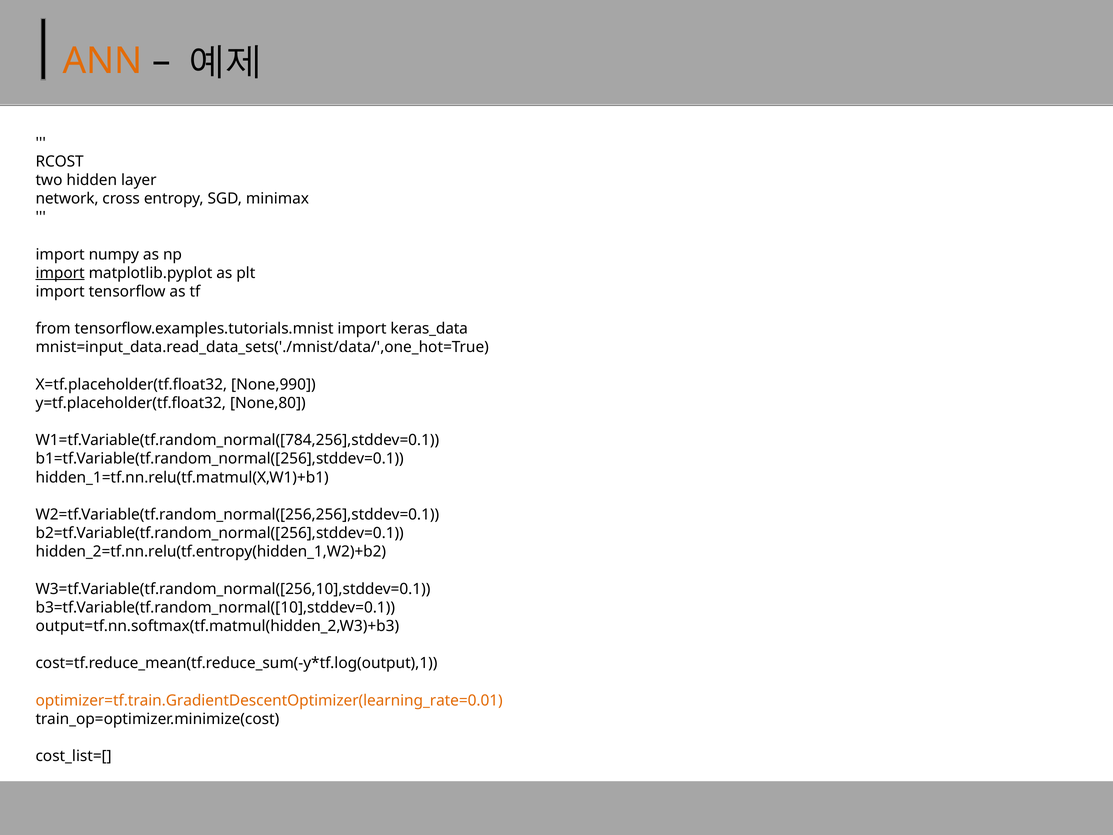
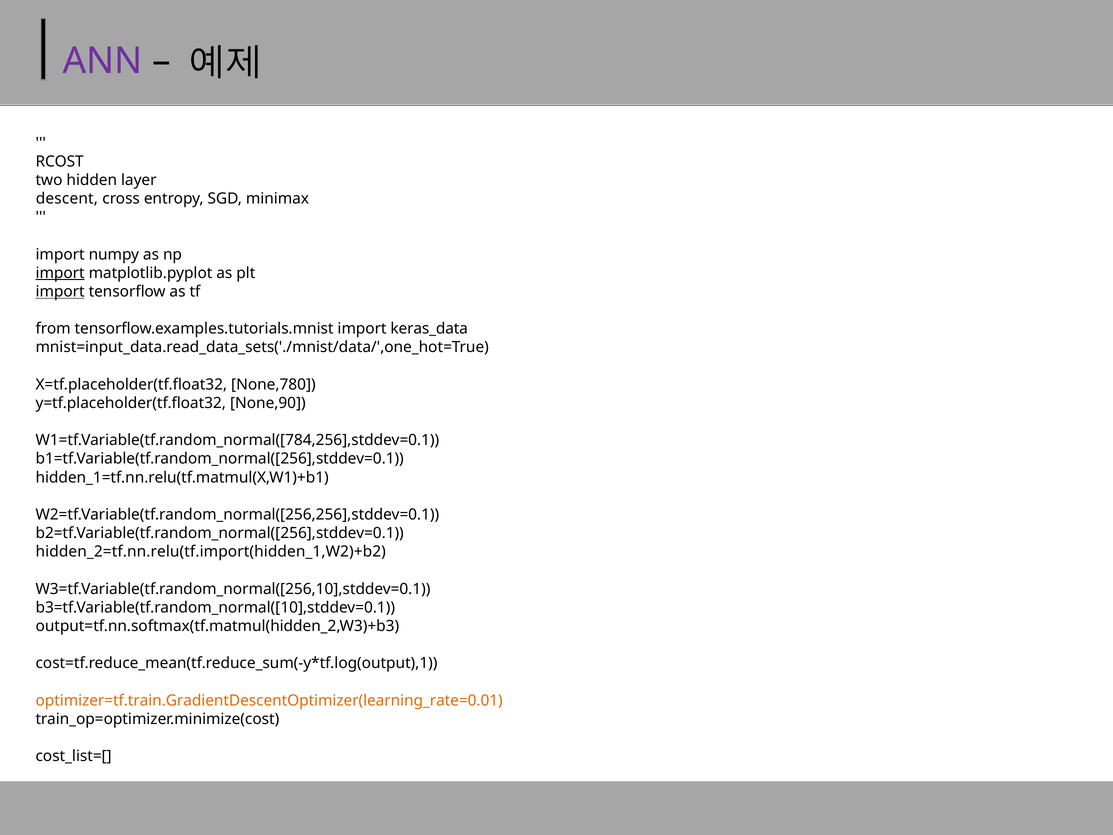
ANN colour: orange -> purple (103, 61)
network: network -> descent (67, 199)
import underline: none -> present (60, 292)
None,990: None,990 -> None,780 (273, 384)
None,80: None,80 -> None,90 (268, 403)
hidden_2=tf.nn.relu(tf.entropy(hidden_1,W2)+b2: hidden_2=tf.nn.relu(tf.entropy(hidden_1,W2)+b2 -> hidden_2=tf.nn.relu(tf.import(hidden_1,W2)+b2 (211, 552)
